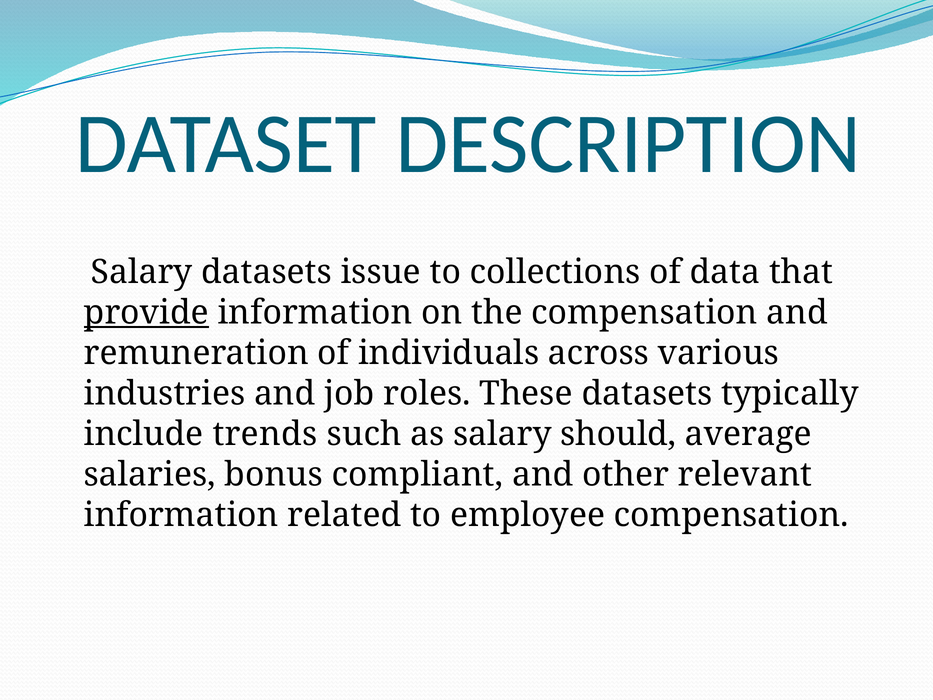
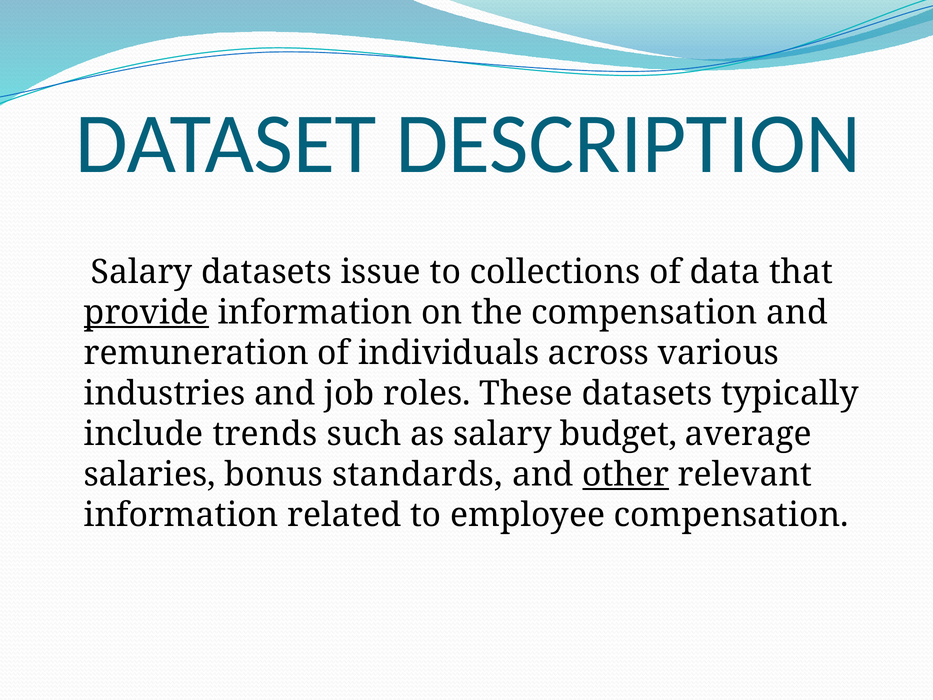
should: should -> budget (618, 434)
compliant: compliant -> standards (417, 475)
other underline: none -> present (626, 475)
